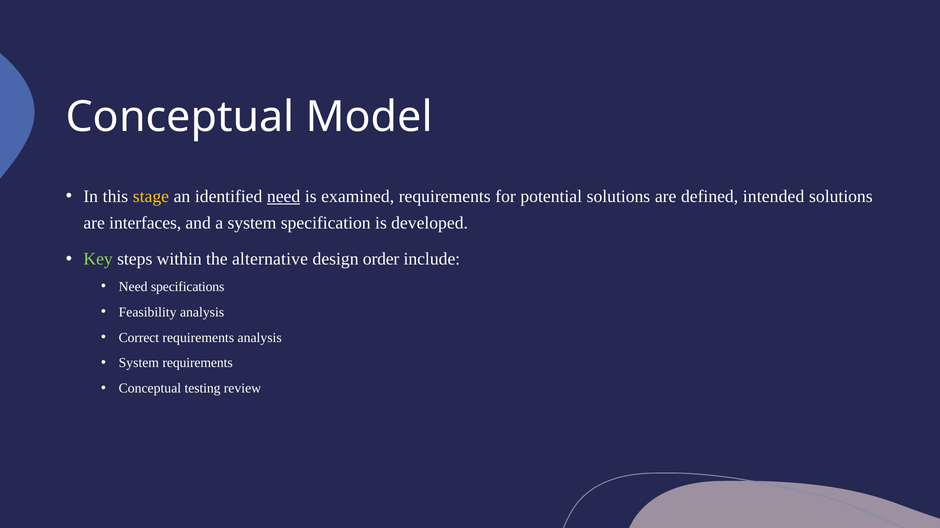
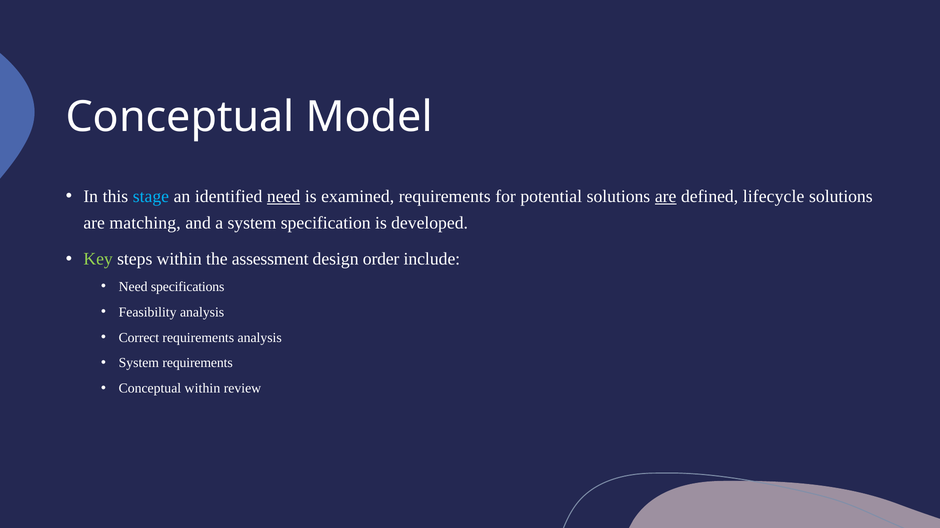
stage colour: yellow -> light blue (151, 197)
are underline: none -> present (666, 197)
intended: intended -> lifecycle (774, 197)
interfaces: interfaces -> matching (145, 223)
alternative: alternative -> assessment (270, 260)
Conceptual testing: testing -> within (202, 389)
